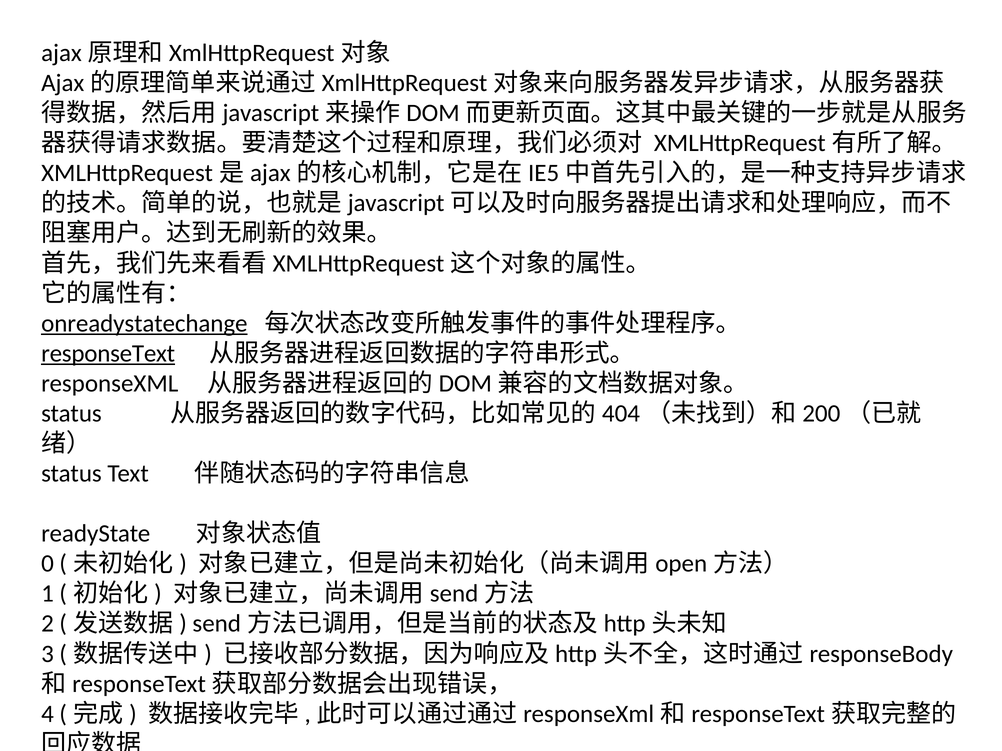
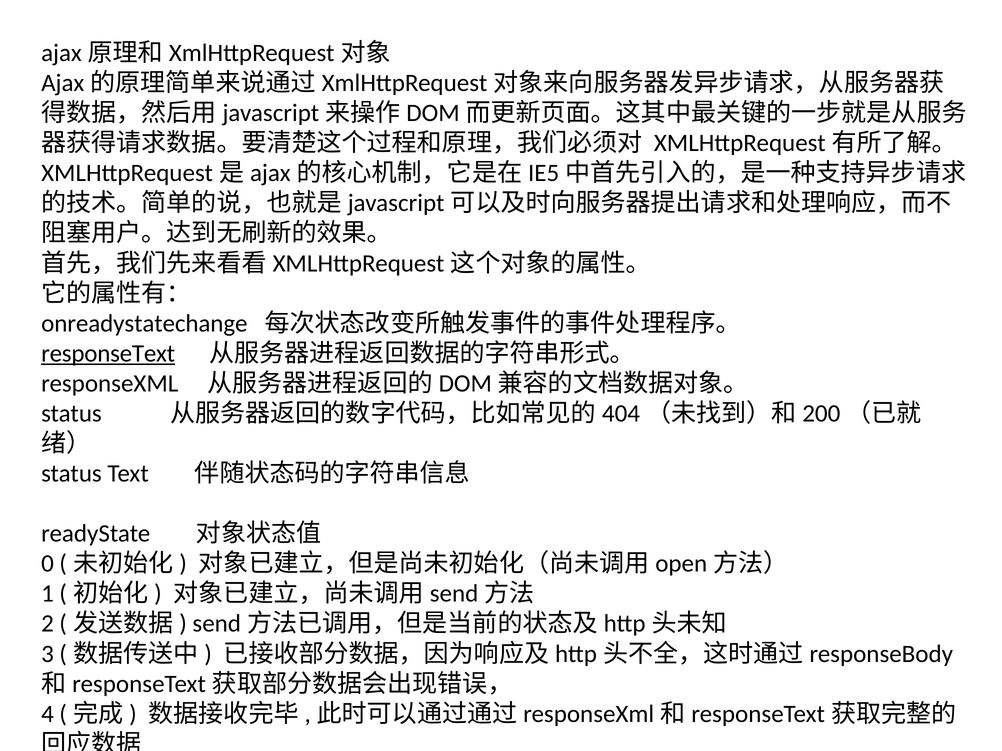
onreadystatechange underline: present -> none (144, 324)
